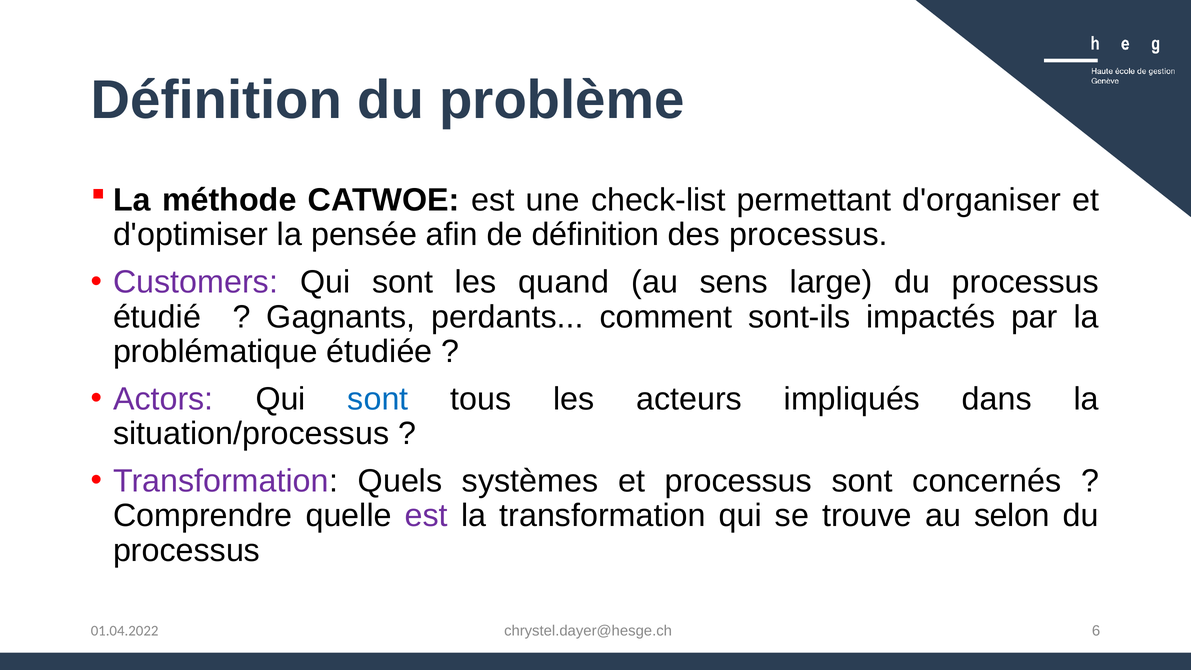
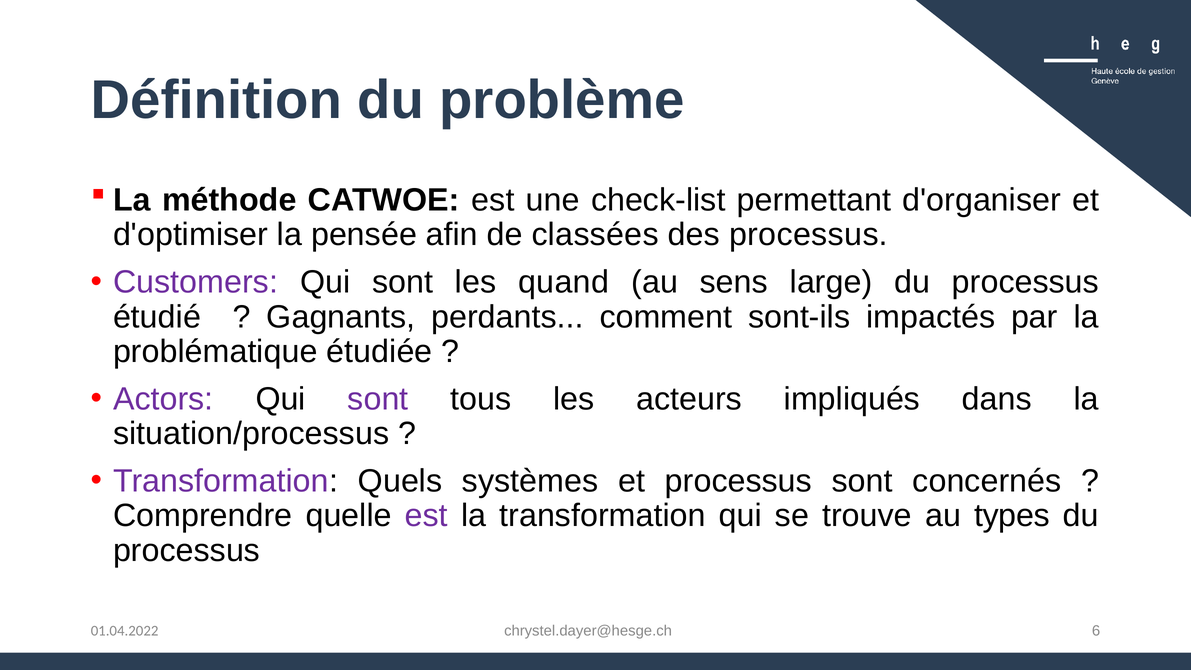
de déﬁnition: déﬁnition -> classées (595, 235)
sont colour: blue -> purple (378, 399)
selon: selon -> types (1012, 516)
